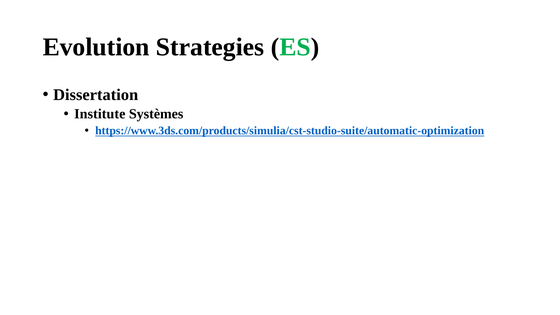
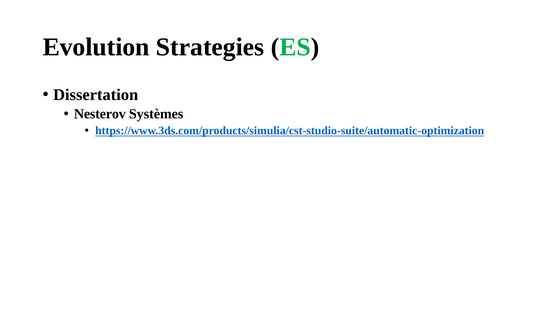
Institute: Institute -> Nesterov (100, 114)
